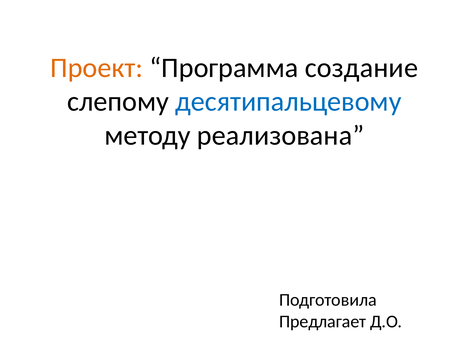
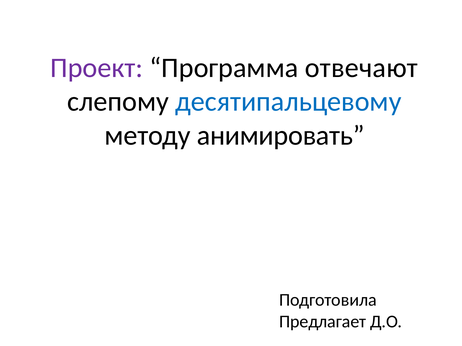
Проект colour: orange -> purple (97, 68)
создание: создание -> отвечают (361, 68)
реализована: реализована -> анимировать (281, 136)
